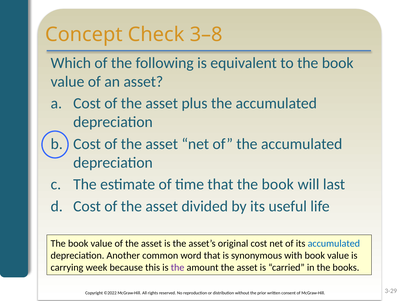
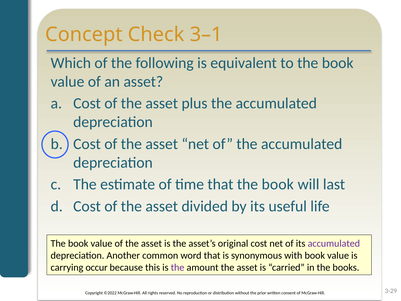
3–8: 3–8 -> 3–1 (206, 34)
accumulated colour: blue -> purple (334, 243)
week: week -> occur (97, 267)
